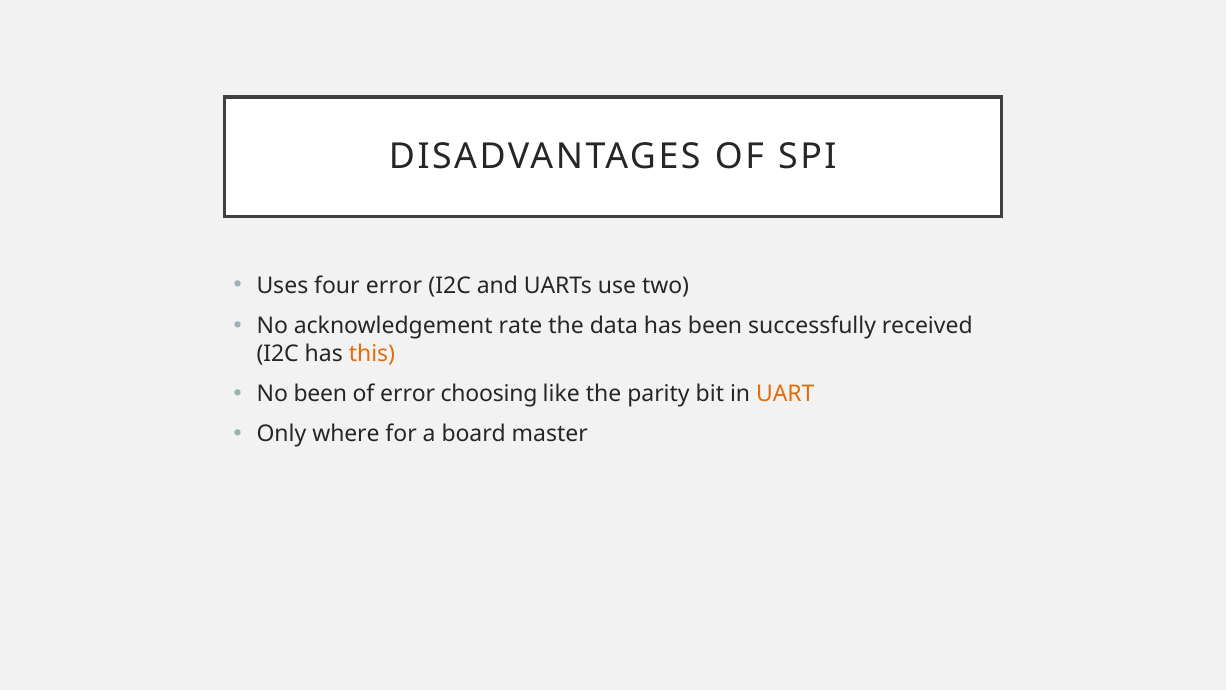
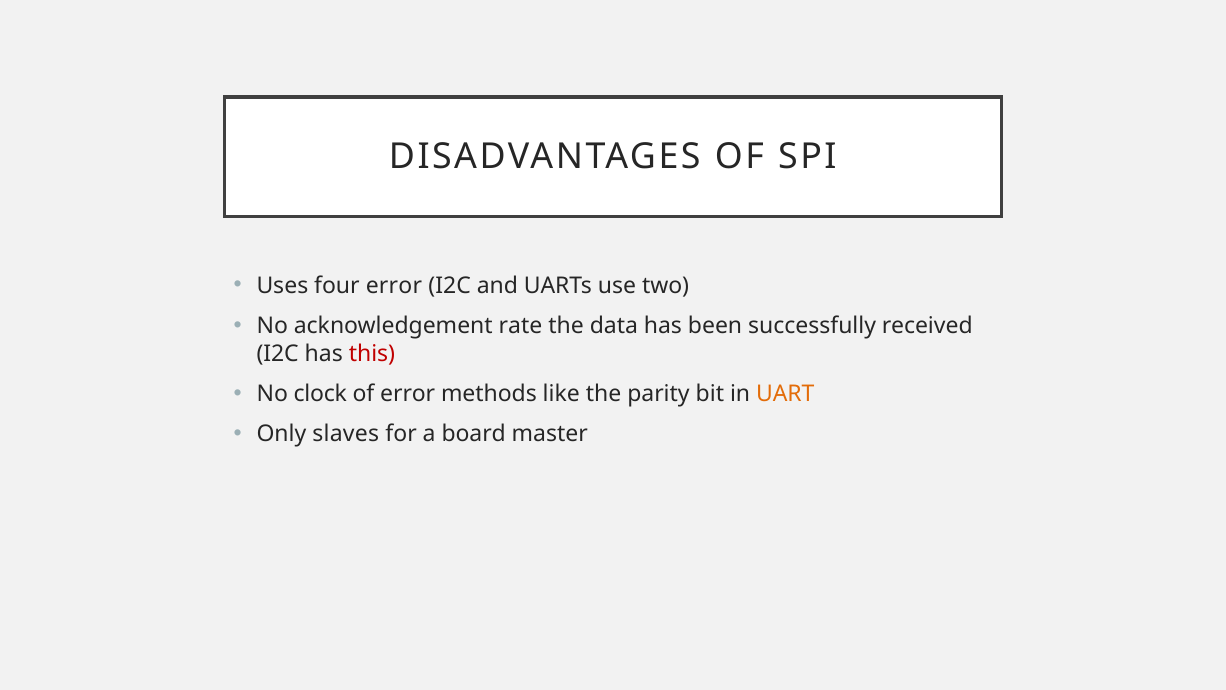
this colour: orange -> red (372, 353)
No been: been -> clock (320, 394)
choosing: choosing -> methods (489, 394)
where: where -> slaves (346, 434)
